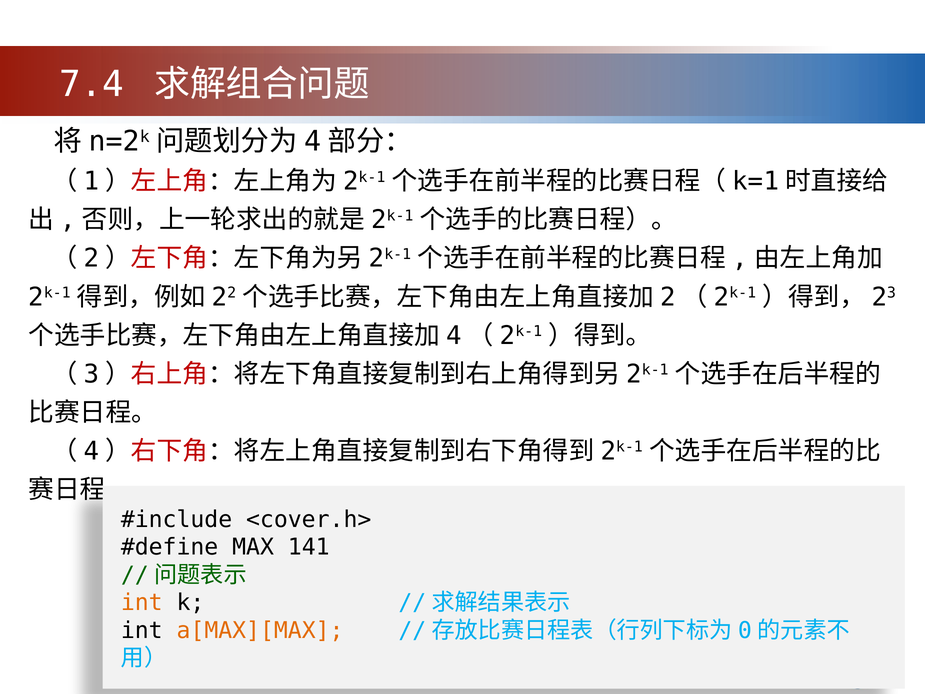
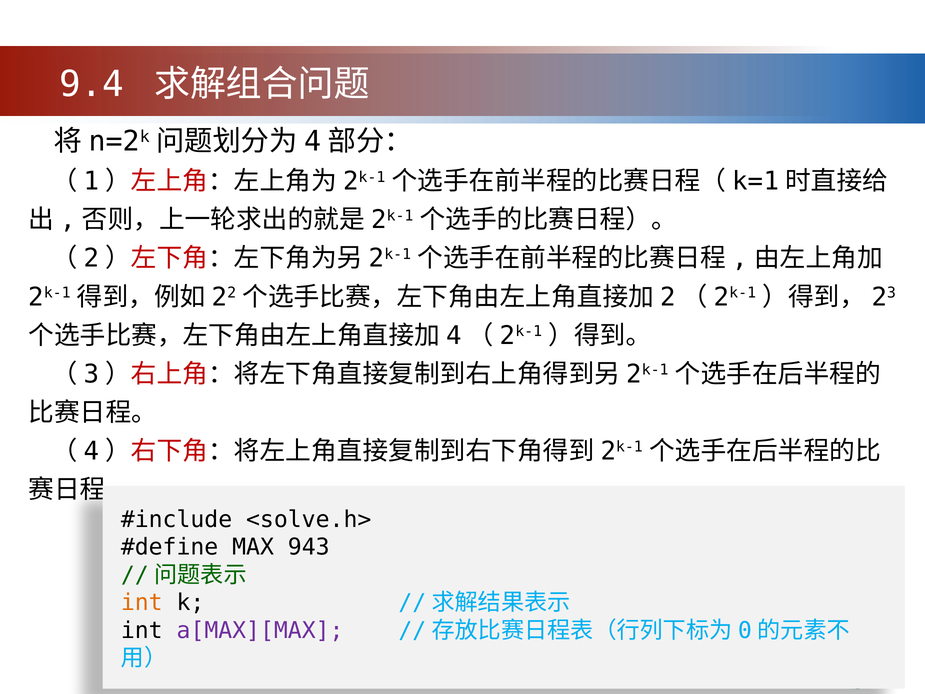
7.4: 7.4 -> 9.4 (92, 84)
<cover.h>: <cover.h> -> <solve.h> (309, 519)
141: 141 -> 943 (309, 547)
a[MAX][MAX colour: orange -> purple (260, 630)
